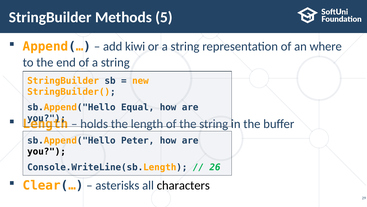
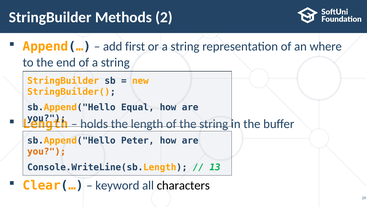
5: 5 -> 2 (164, 17)
kiwi: kiwi -> first (135, 46)
you colour: black -> orange (47, 151)
26: 26 -> 13 (215, 167)
asterisks: asterisks -> keyword (117, 185)
